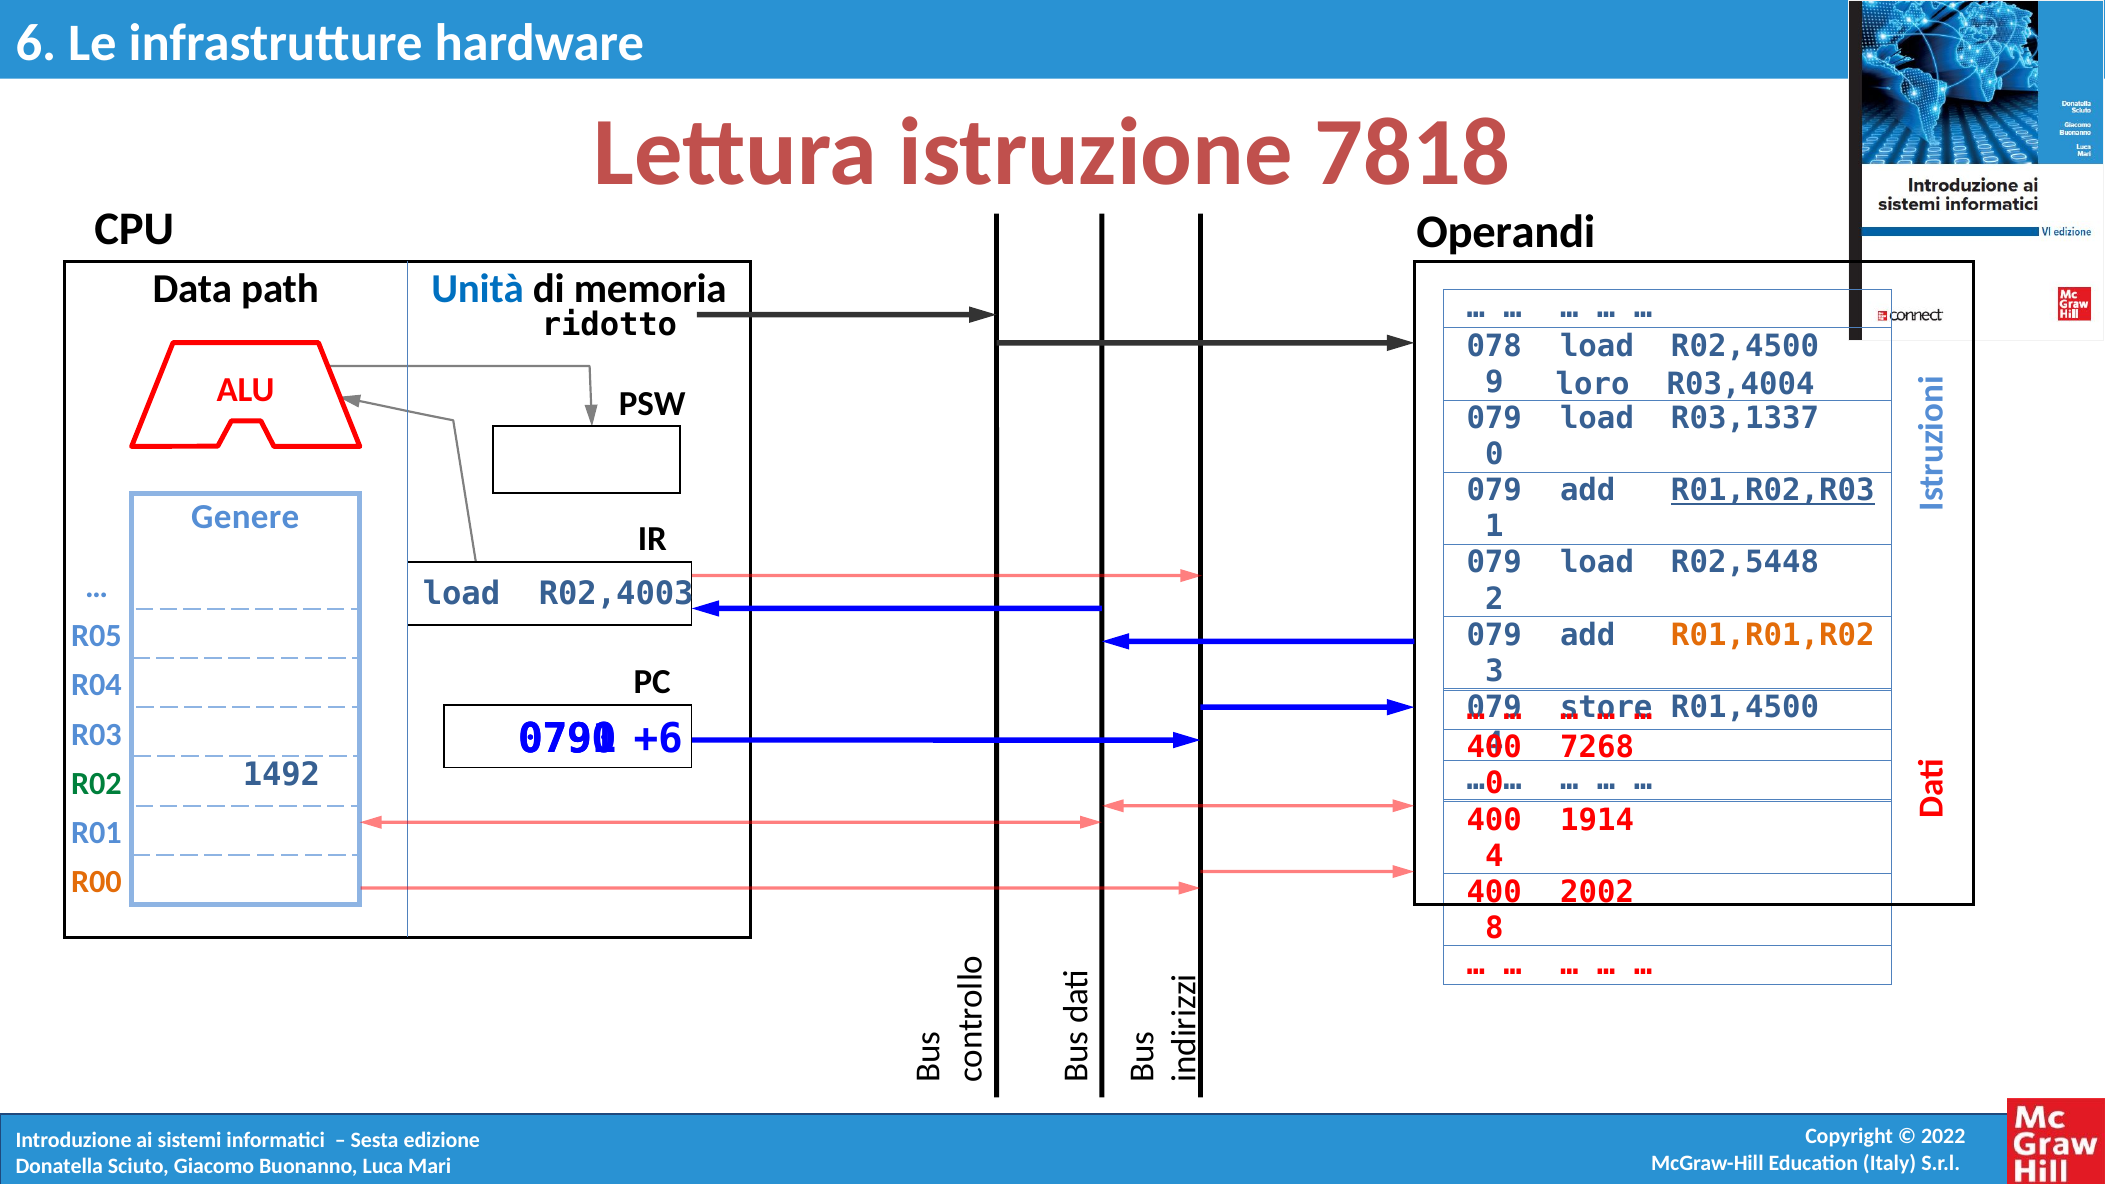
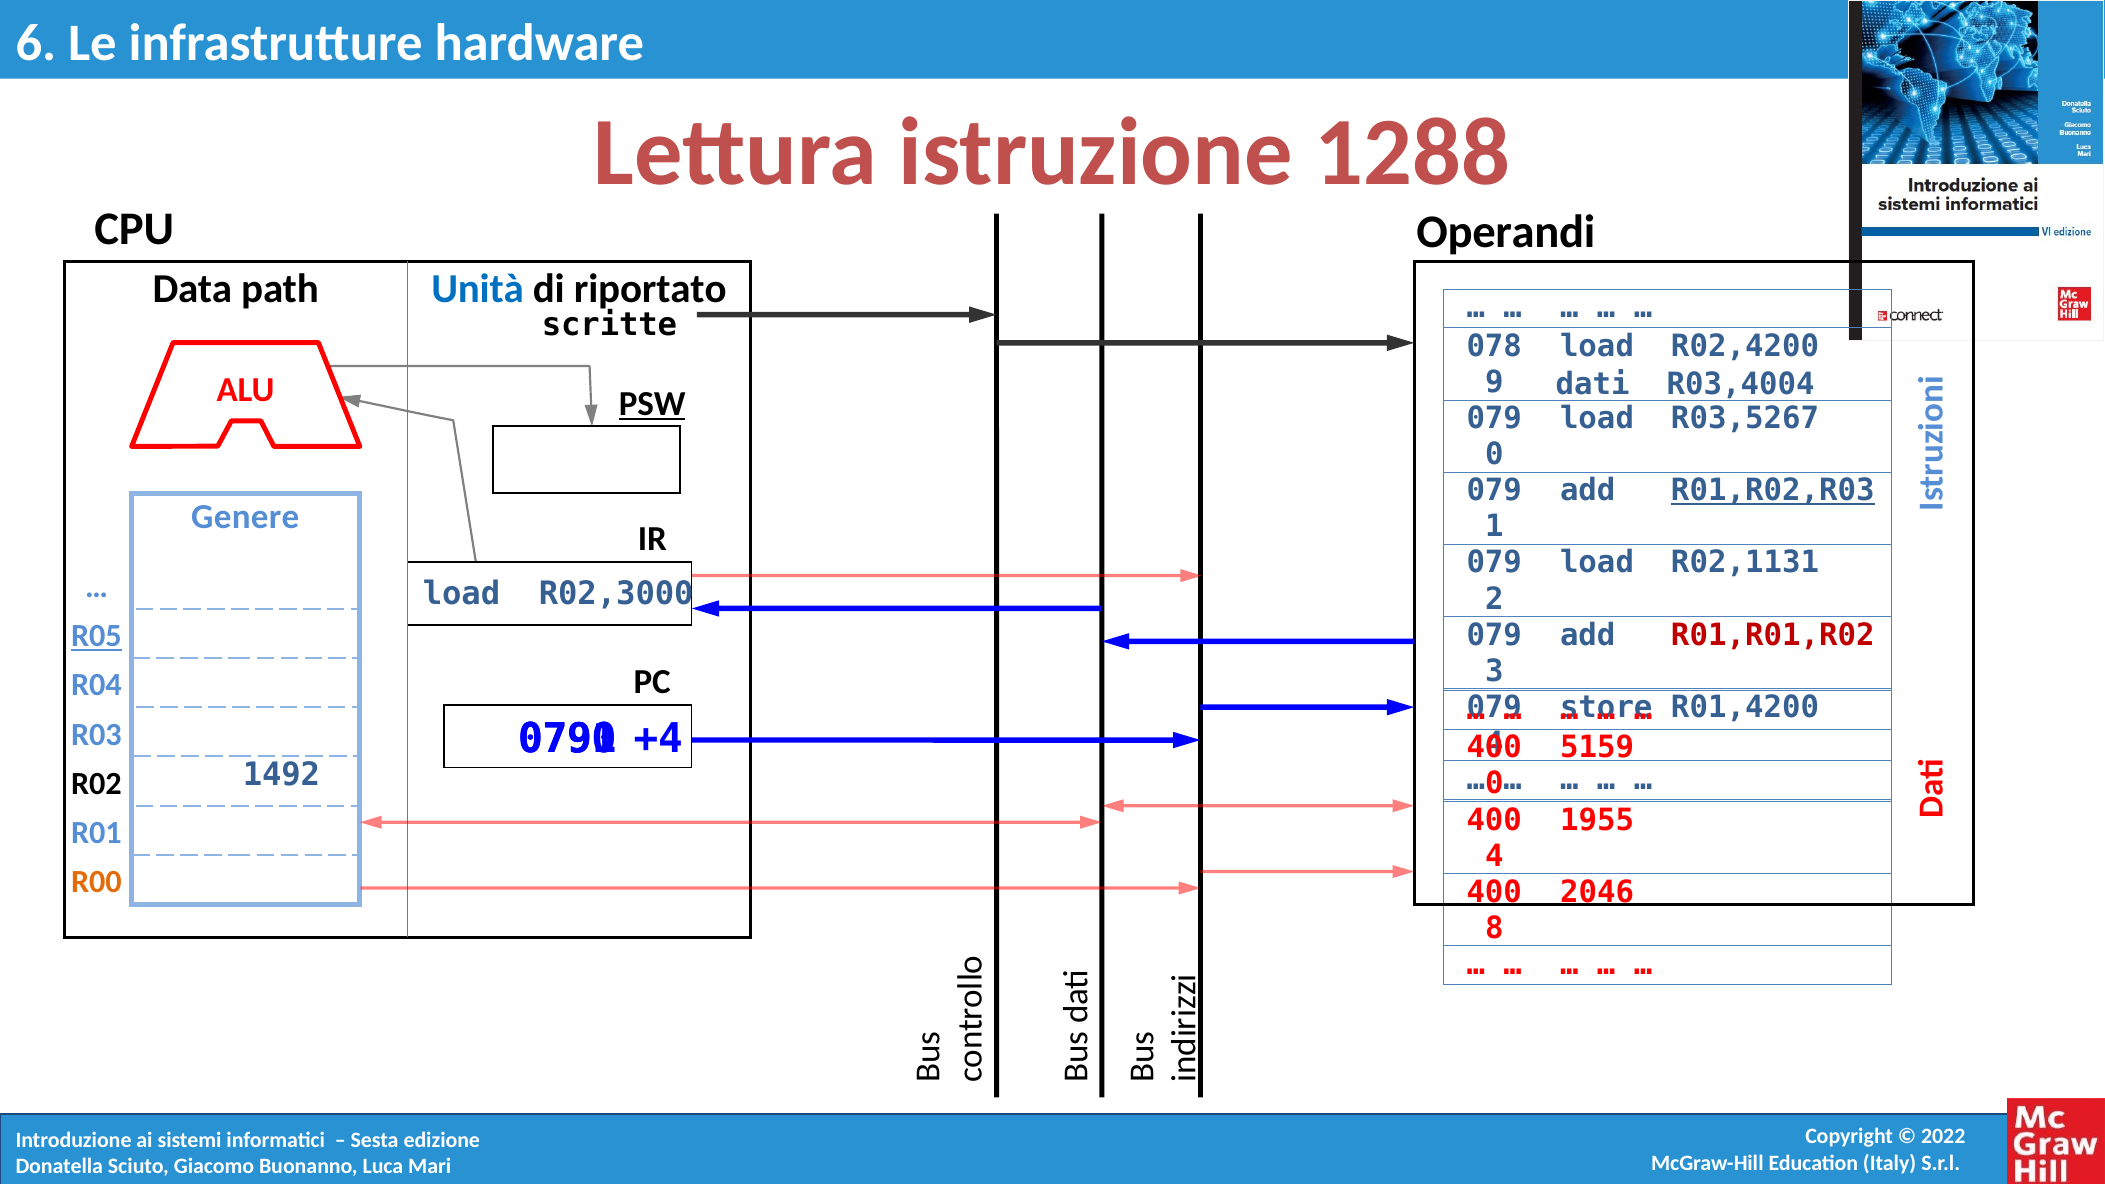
7818: 7818 -> 1288 (1412, 152)
memoria: memoria -> riportato (650, 289)
ridotto: ridotto -> scritte (609, 325)
R02,4500: R02,4500 -> R02,4200 (1745, 346)
loro: loro -> dati (1593, 385)
PSW underline: none -> present (652, 404)
R03,1337: R03,1337 -> R03,5267 (1745, 419)
R02,5448: R02,5448 -> R02,1131 (1745, 563)
R02,4003: R02,4003 -> R02,3000 (616, 594)
R01,R01,R02 colour: orange -> red (1773, 635)
R05 underline: none -> present (96, 636)
R01,4500: R01,4500 -> R01,4200 (1745, 707)
+6: +6 -> +4 (658, 739)
7268: 7268 -> 5159 (1597, 748)
R02 colour: green -> black (96, 784)
1914: 1914 -> 1955 (1597, 820)
2002: 2002 -> 2046 (1597, 892)
